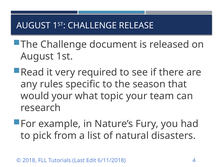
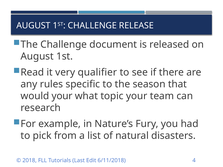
required: required -> qualifier (97, 72)
